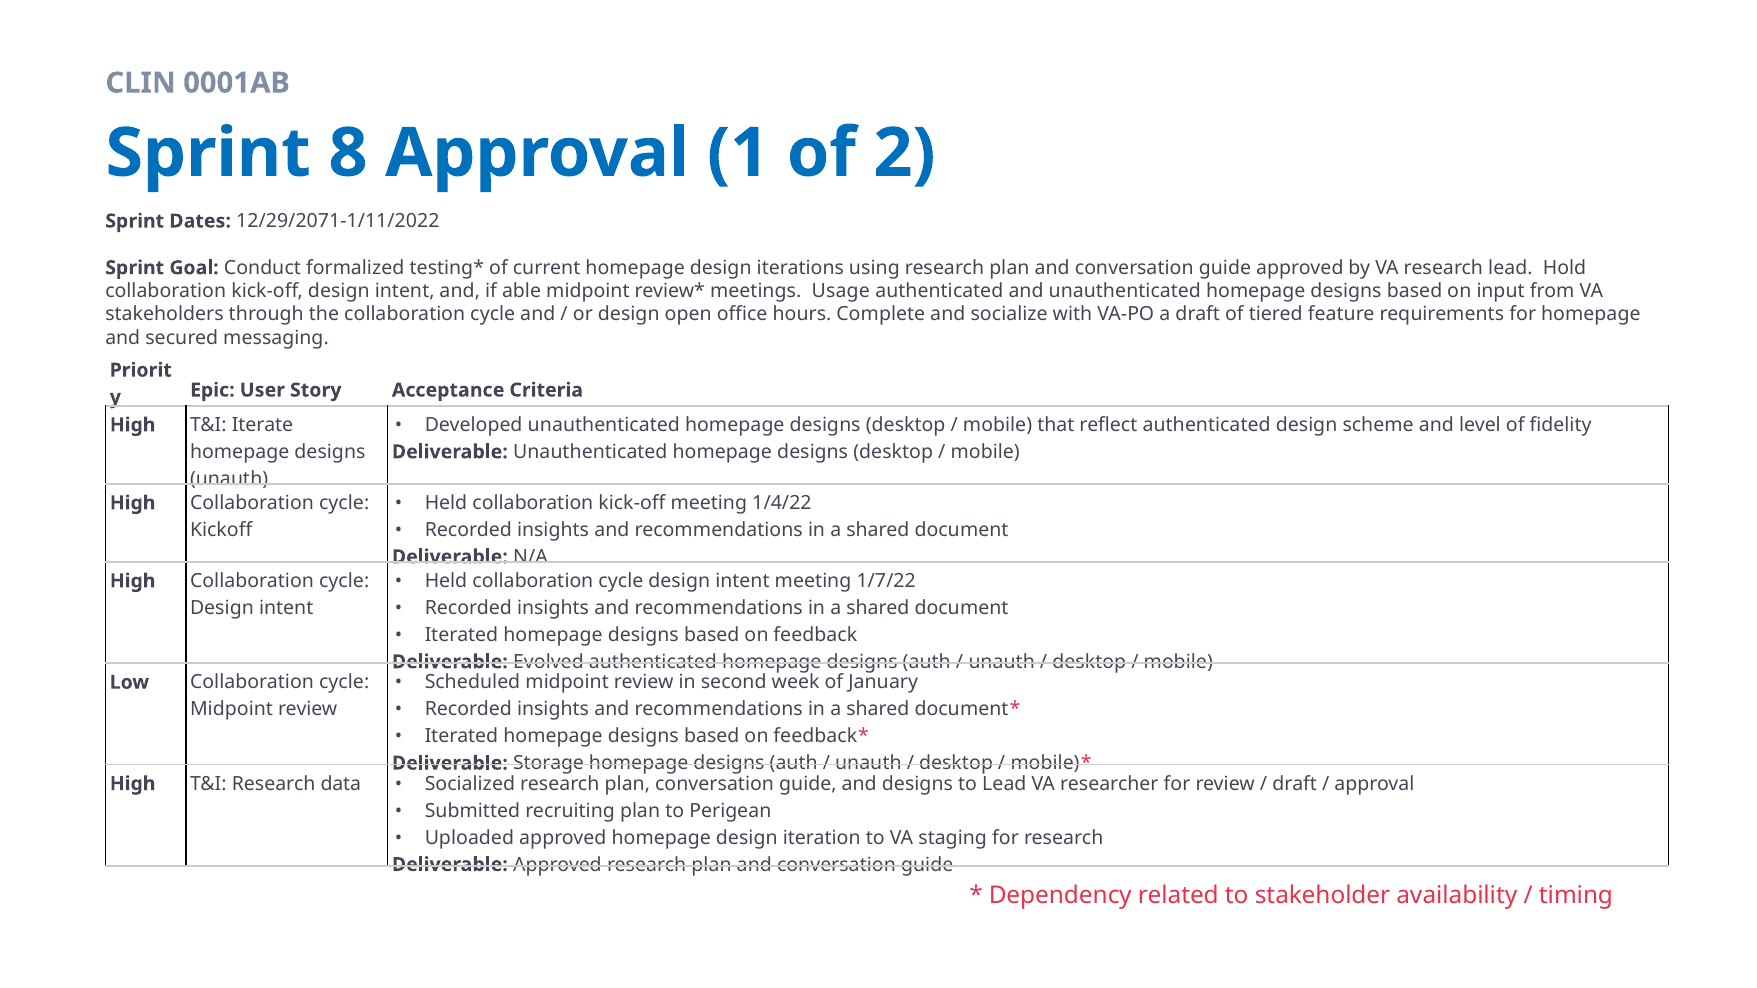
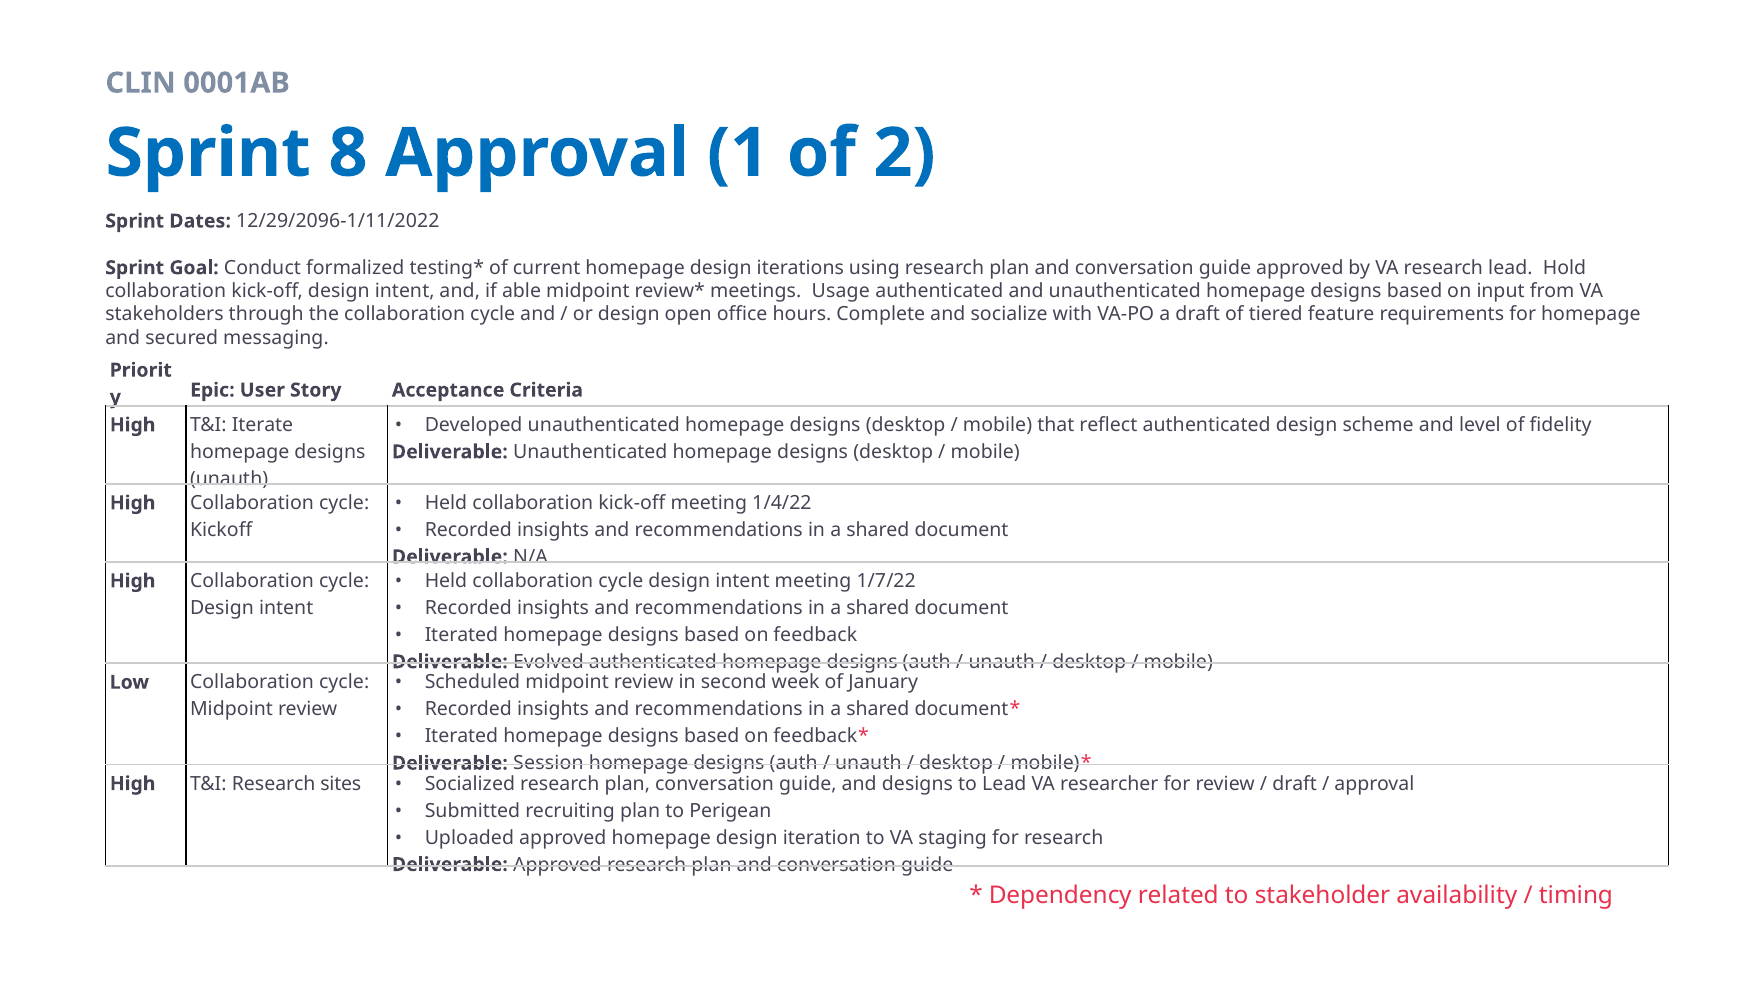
12/29/2071-1/11/2022: 12/29/2071-1/11/2022 -> 12/29/2096-1/11/2022 (338, 221)
Storage: Storage -> Session (548, 763)
data: data -> sites (341, 784)
